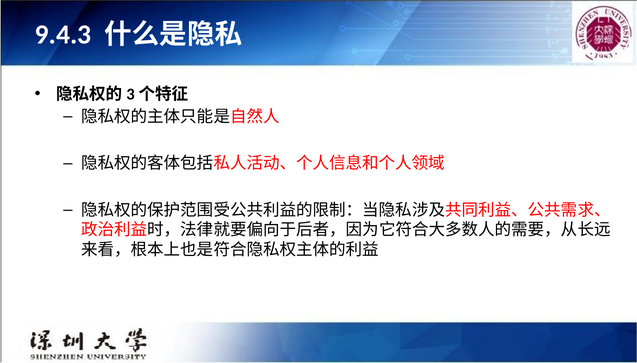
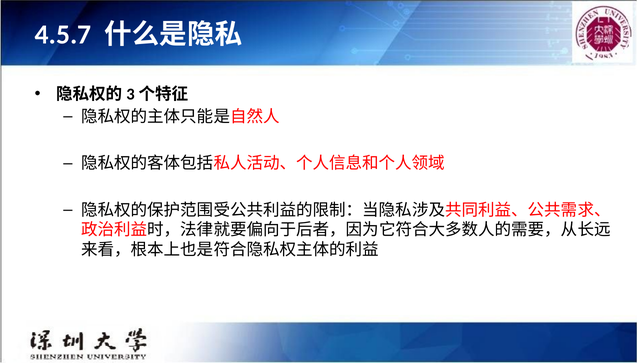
9.4.3: 9.4.3 -> 4.5.7 (63, 35)
